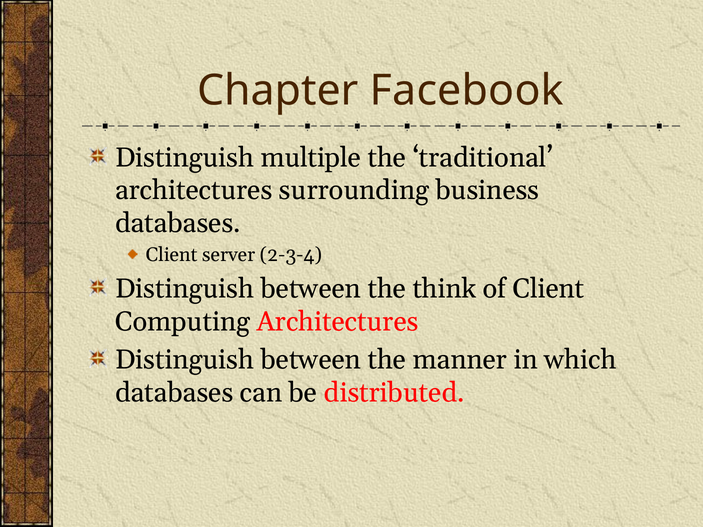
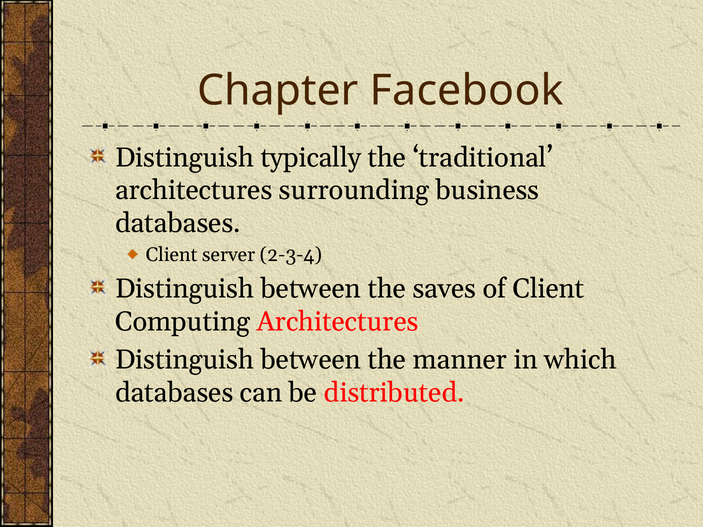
multiple: multiple -> typically (311, 158)
think: think -> saves (444, 289)
